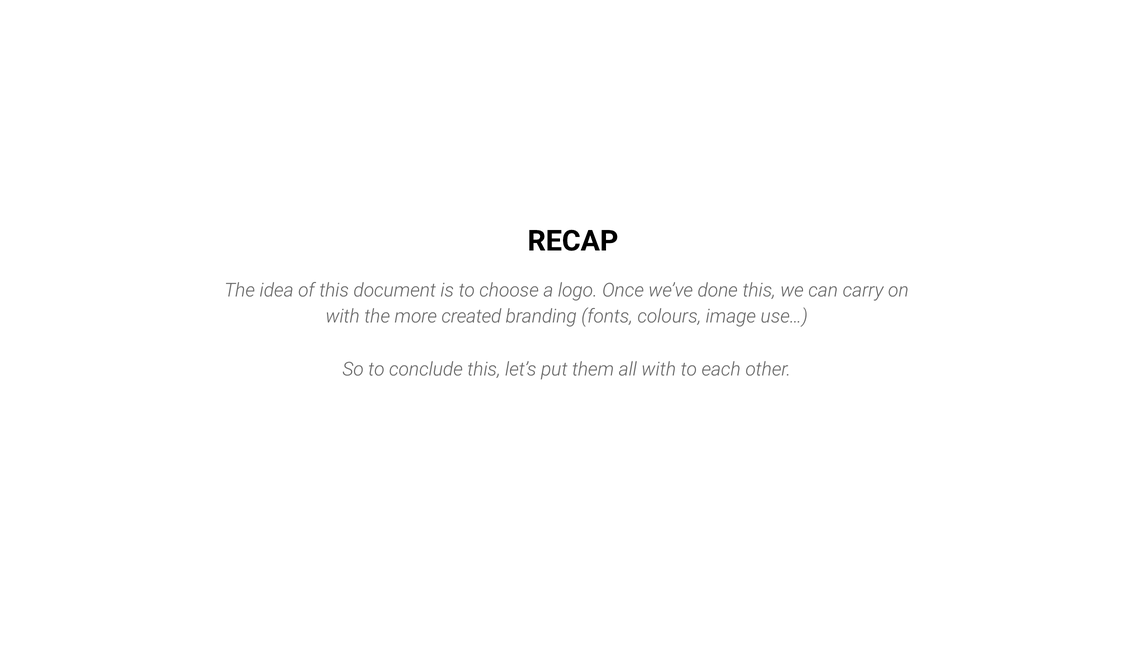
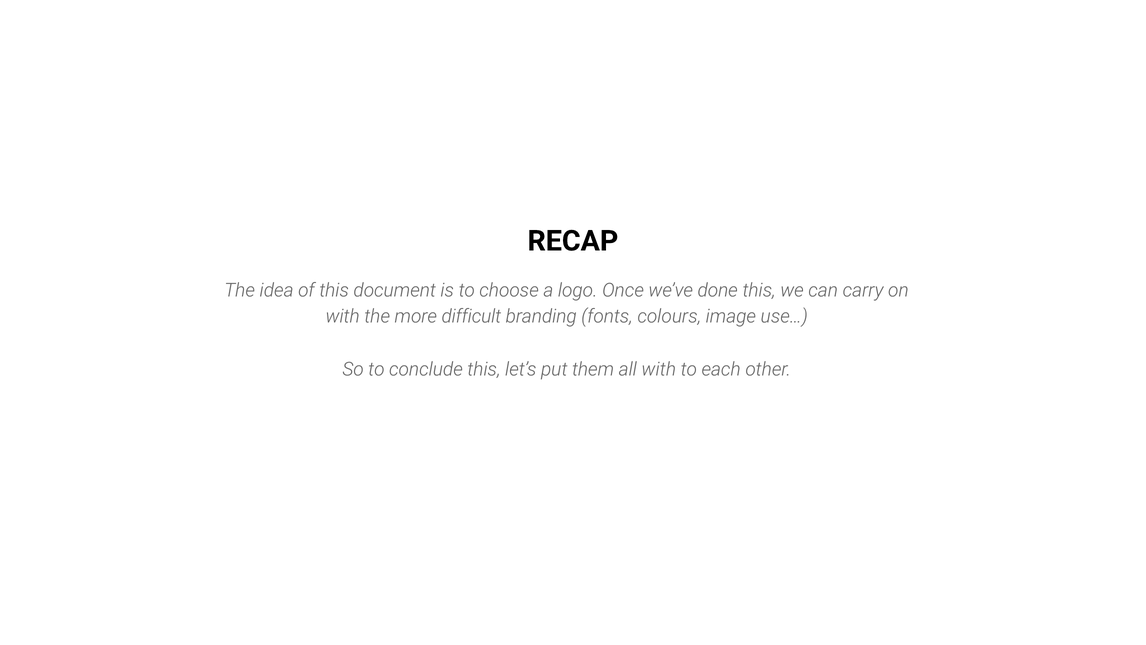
created: created -> difficult (471, 317)
